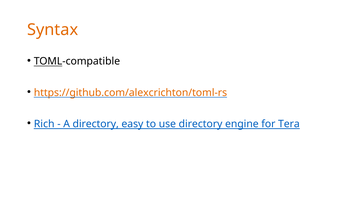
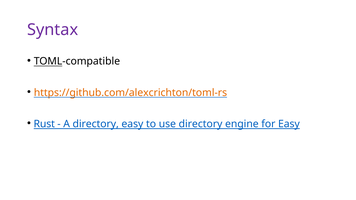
Syntax colour: orange -> purple (53, 30)
Rich: Rich -> Rust (44, 124)
for Tera: Tera -> Easy (289, 124)
